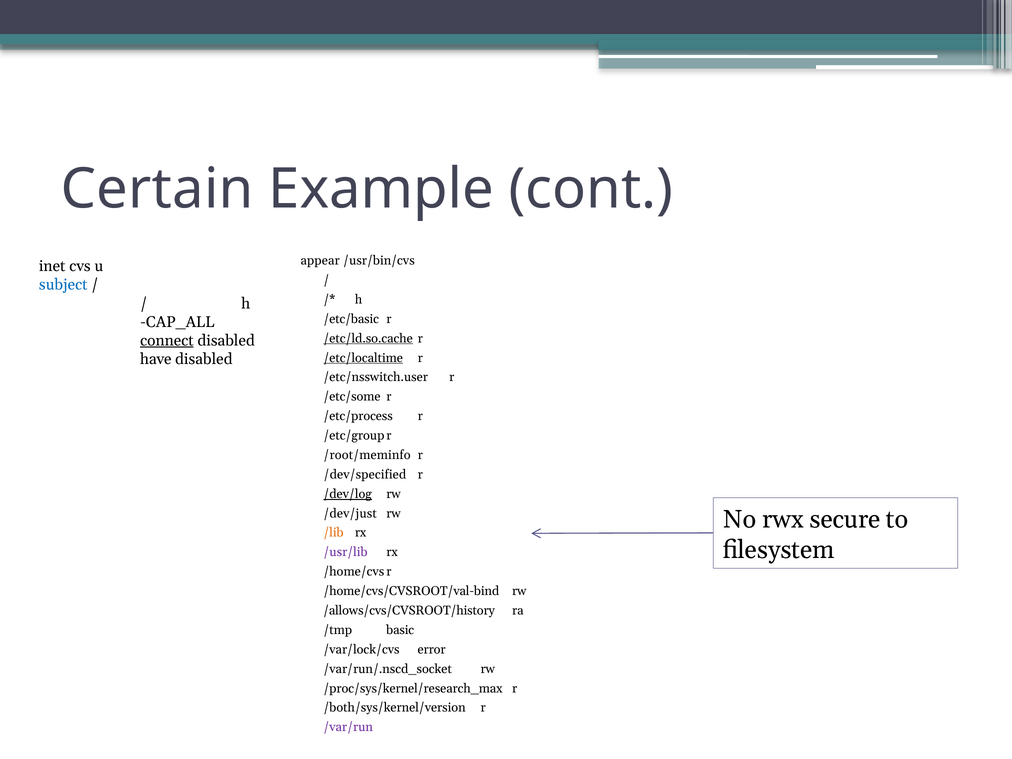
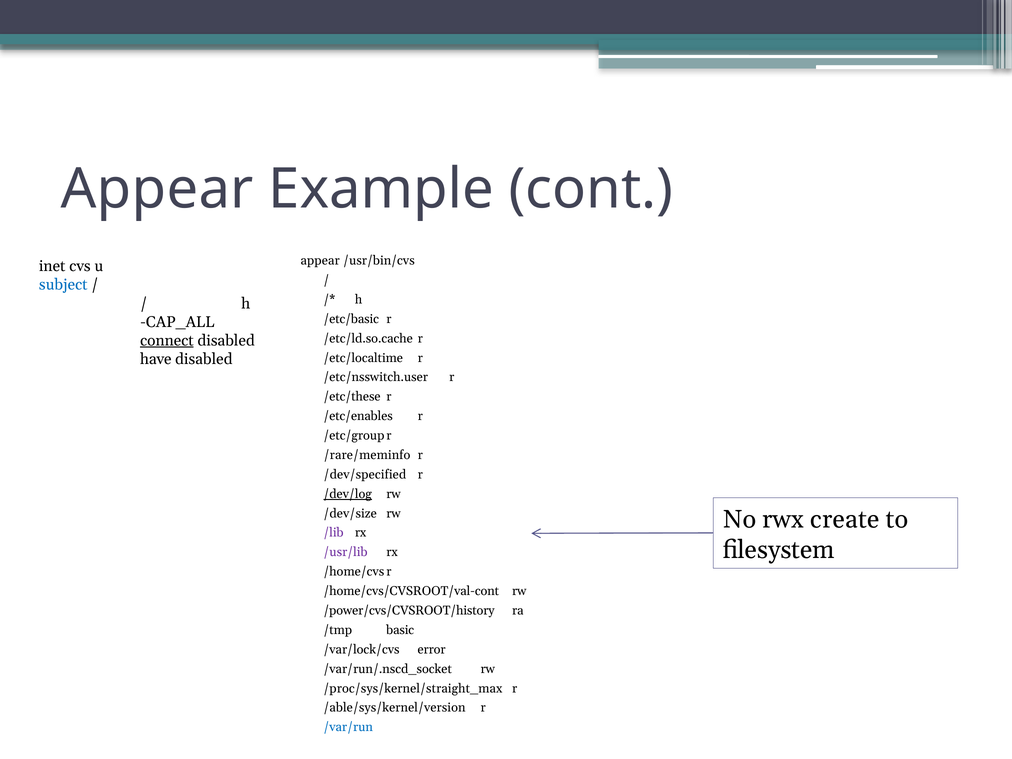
Certain: Certain -> Appear (157, 189)
/etc/ld.so.cache underline: present -> none (368, 338)
/etc/localtime underline: present -> none (363, 358)
/etc/some: /etc/some -> /etc/these (352, 397)
/etc/process: /etc/process -> /etc/enables (358, 416)
/root/meminfo: /root/meminfo -> /rare/meminfo (367, 455)
/dev/just: /dev/just -> /dev/size (350, 513)
secure: secure -> create (845, 519)
/lib colour: orange -> purple (334, 533)
/home/cvs/CVSROOT/val-bind: /home/cvs/CVSROOT/val-bind -> /home/cvs/CVSROOT/val-cont (411, 591)
/allows/cvs/CVSROOT/history: /allows/cvs/CVSROOT/history -> /power/cvs/CVSROOT/history (409, 611)
/proc/sys/kernel/research_max: /proc/sys/kernel/research_max -> /proc/sys/kernel/straight_max (413, 688)
/both/sys/kernel/version: /both/sys/kernel/version -> /able/sys/kernel/version (394, 708)
/var/run colour: purple -> blue (348, 727)
